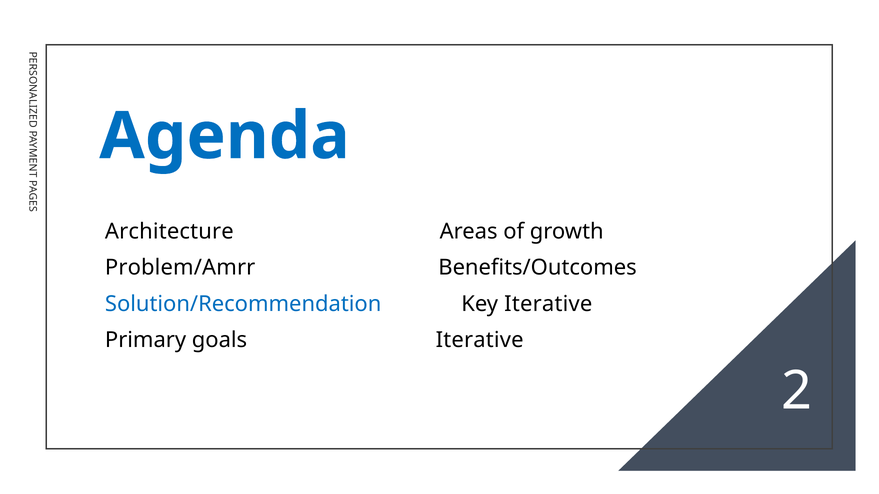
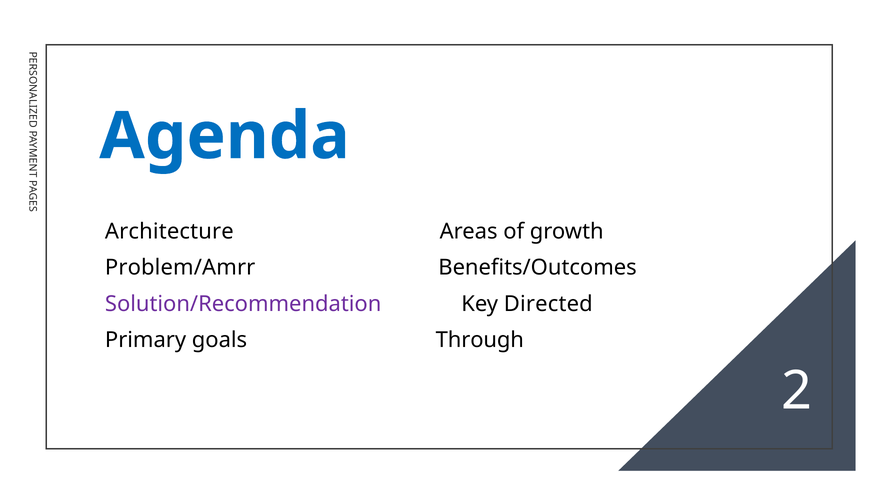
Solution/Recommendation colour: blue -> purple (243, 304)
Key Iterative: Iterative -> Directed (548, 304)
goals Iterative: Iterative -> Through (480, 340)
